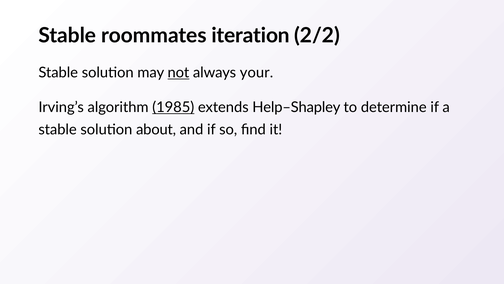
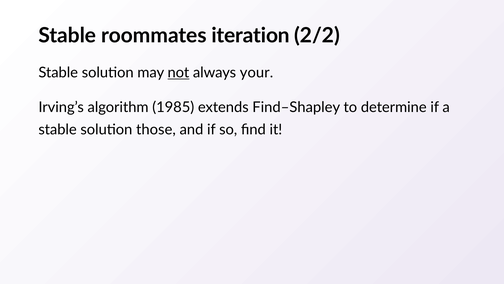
1985 underline: present -> none (173, 107)
Help–Shapley: Help–Shapley -> Find–Shapley (296, 107)
about: about -> those (156, 129)
